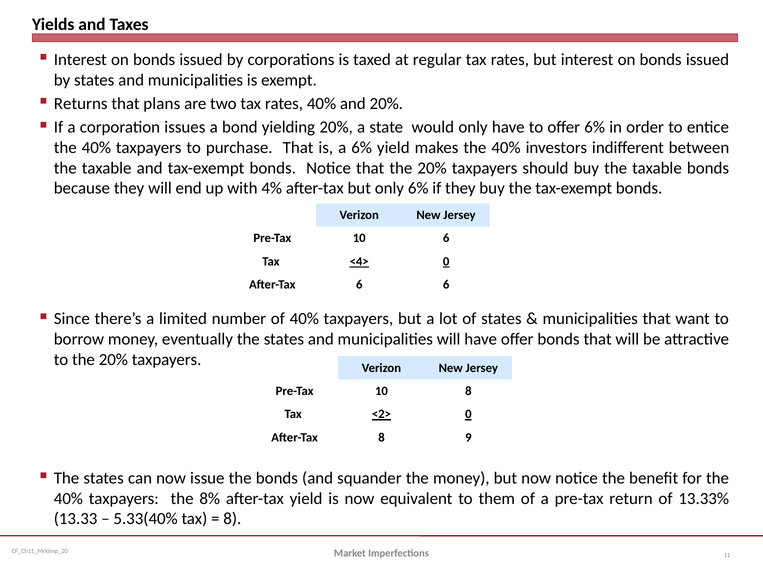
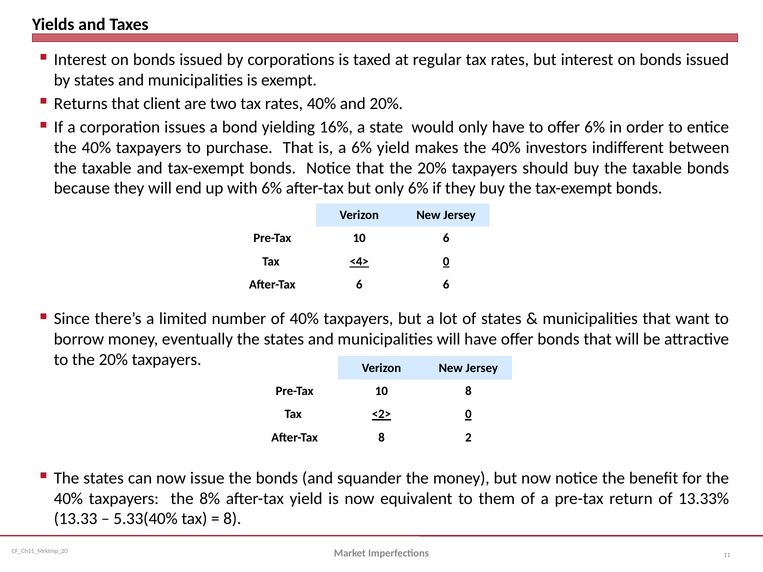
plans: plans -> client (162, 104)
yielding 20%: 20% -> 16% (336, 127)
with 4%: 4% -> 6% (272, 188)
9: 9 -> 2 (468, 438)
